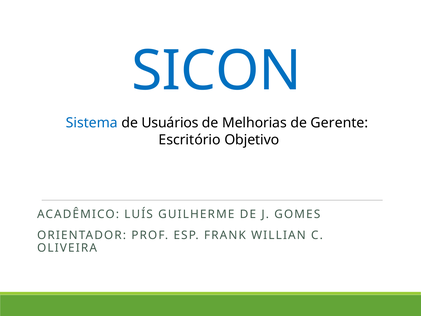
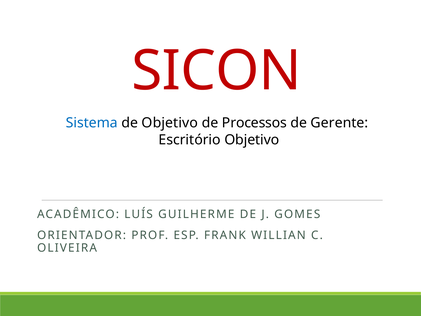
SICON colour: blue -> red (216, 71)
de Usuários: Usuários -> Objetivo (170, 123)
Melhorias: Melhorias -> Processos (254, 123)
